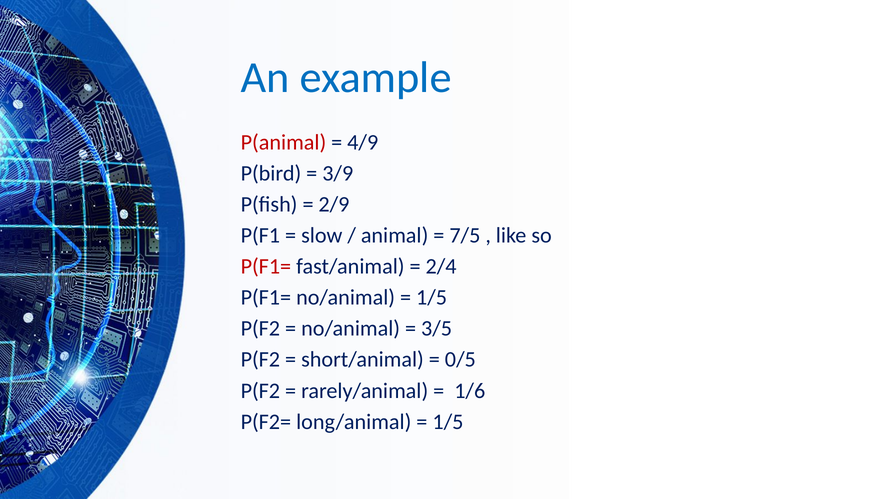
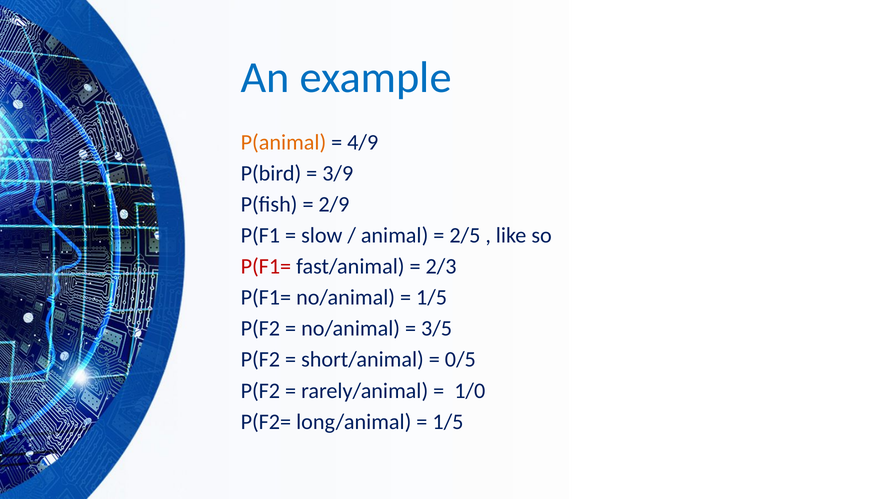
P(animal colour: red -> orange (283, 142)
7/5: 7/5 -> 2/5 (465, 235)
2/4: 2/4 -> 2/3 (441, 267)
1/6: 1/6 -> 1/0 (470, 391)
